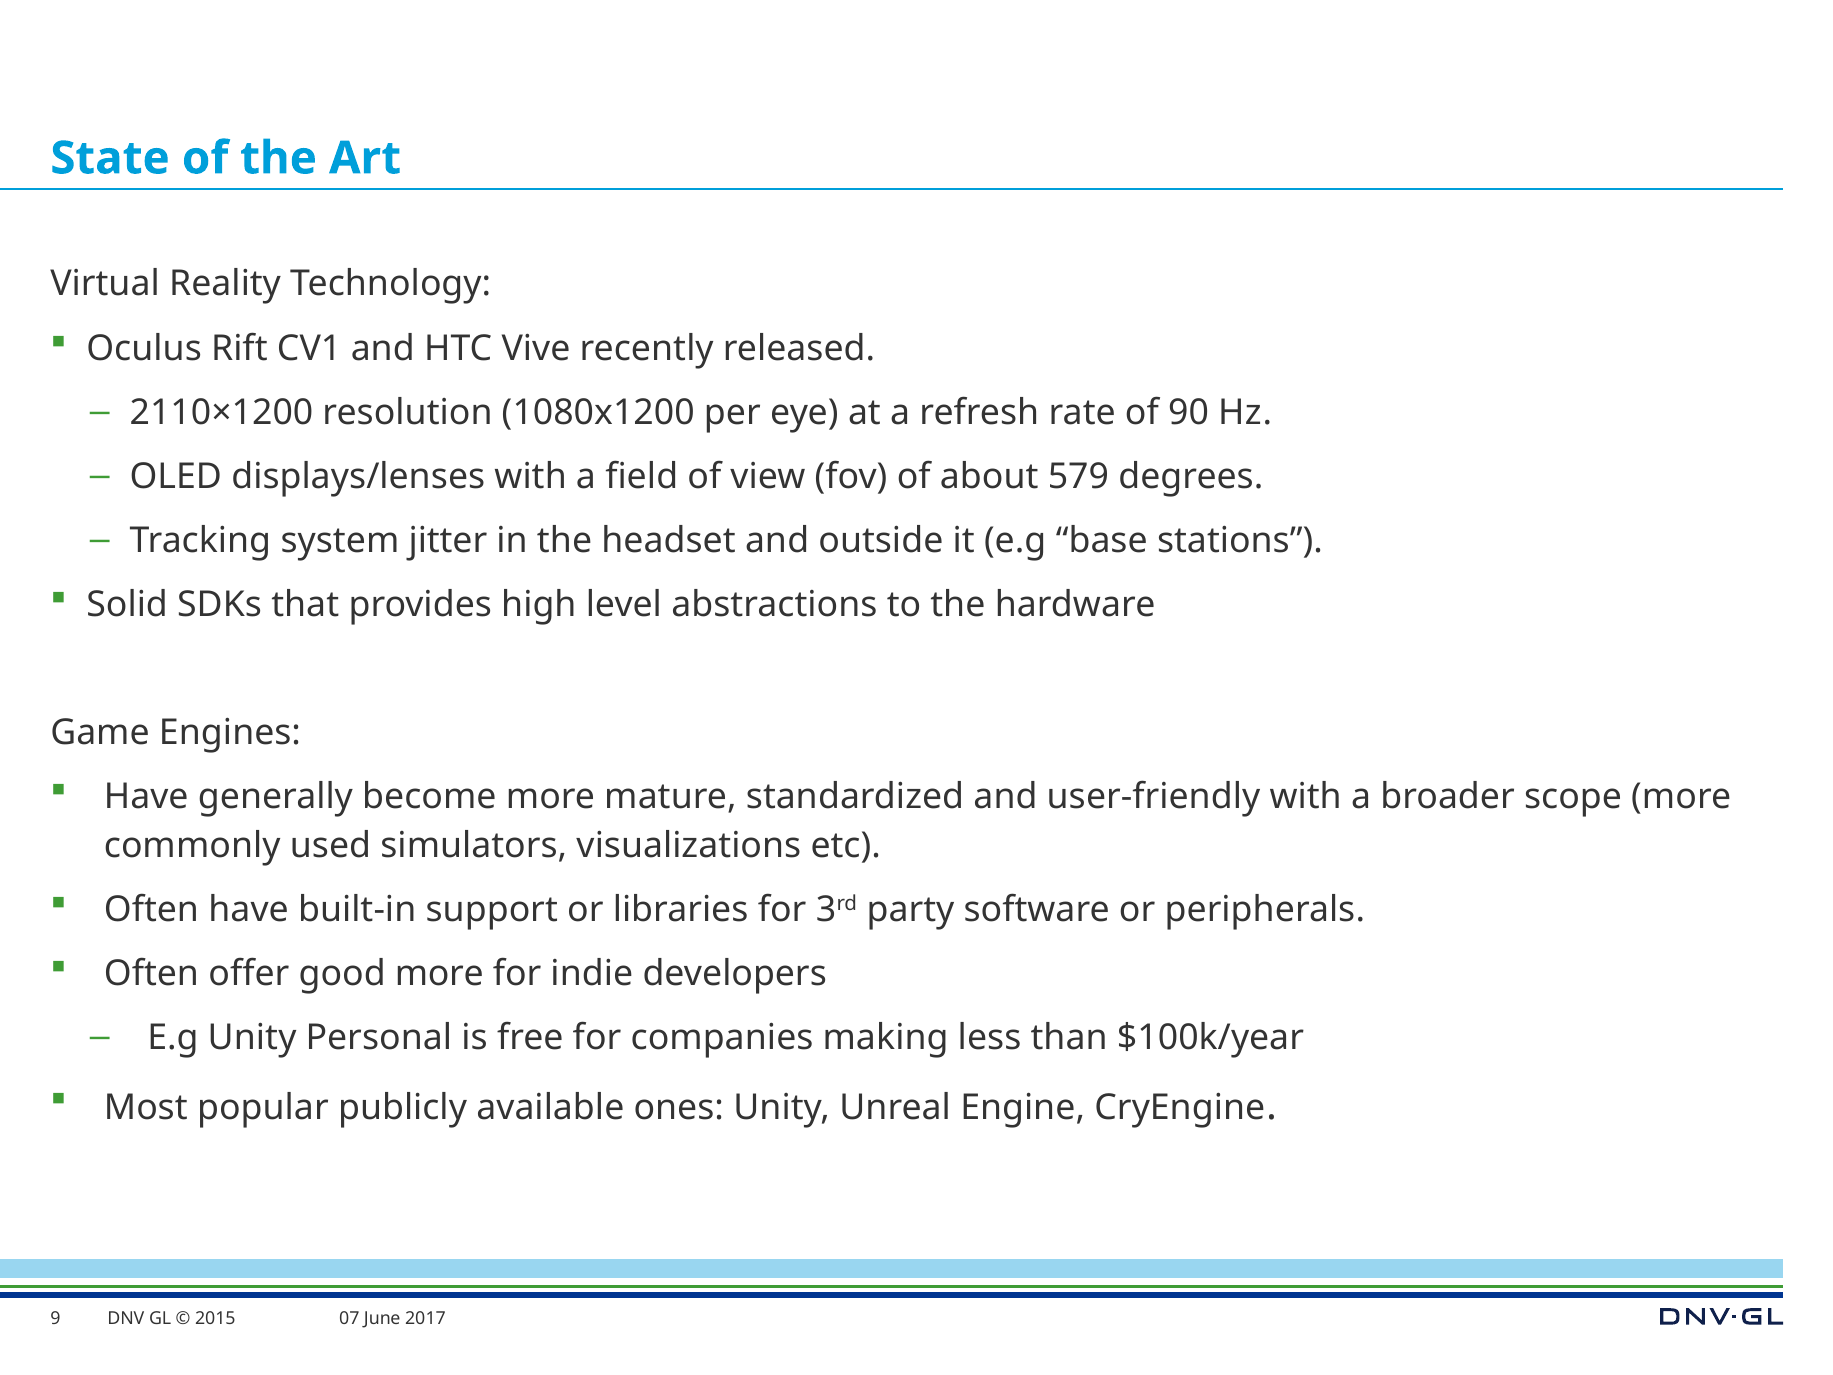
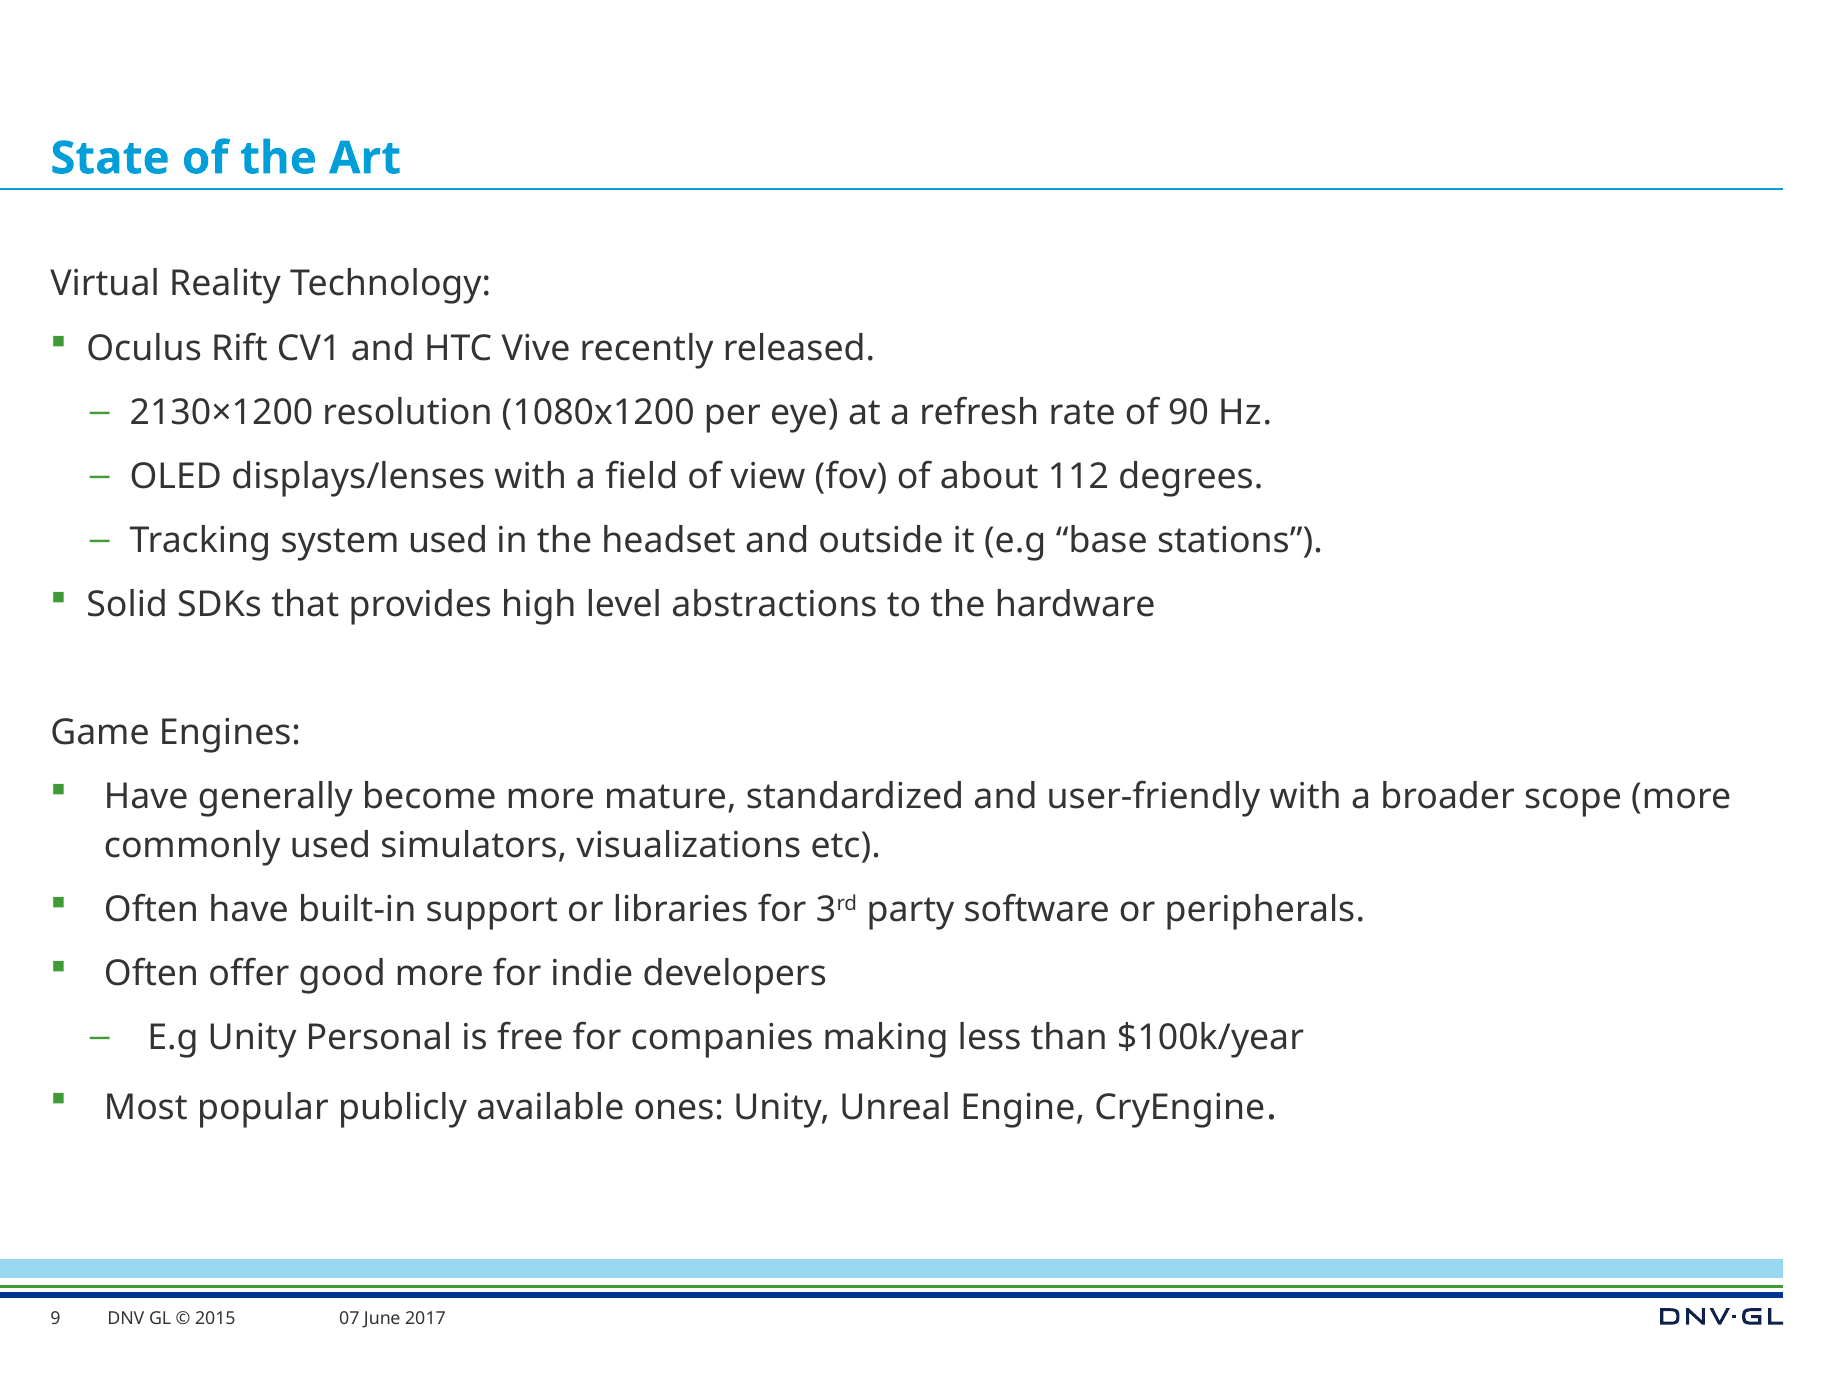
2110×1200: 2110×1200 -> 2130×1200 (221, 412)
579: 579 -> 112 (1078, 476)
system jitter: jitter -> used (448, 540)
